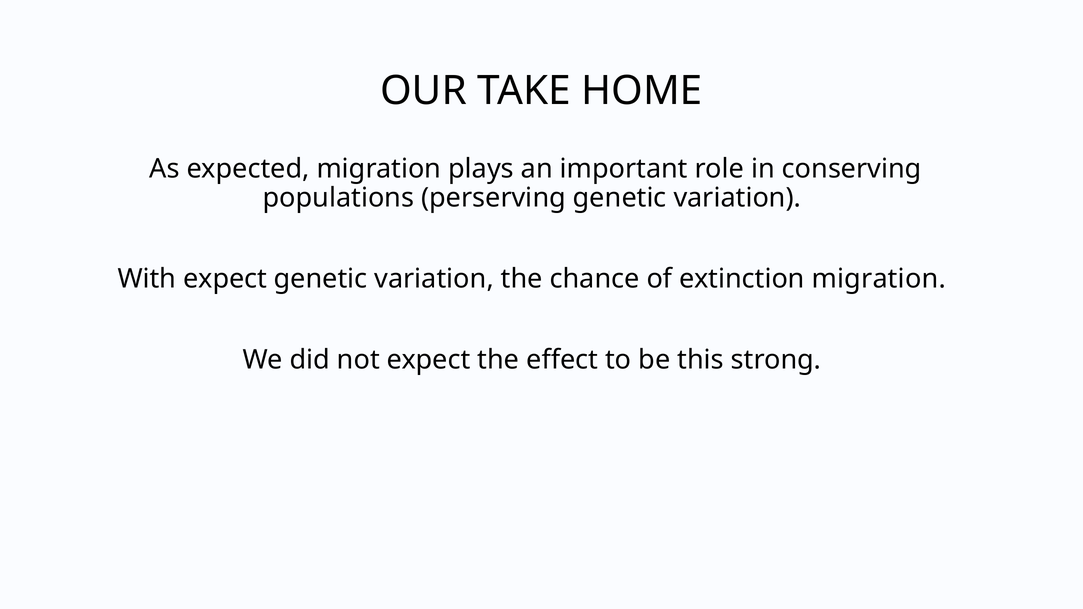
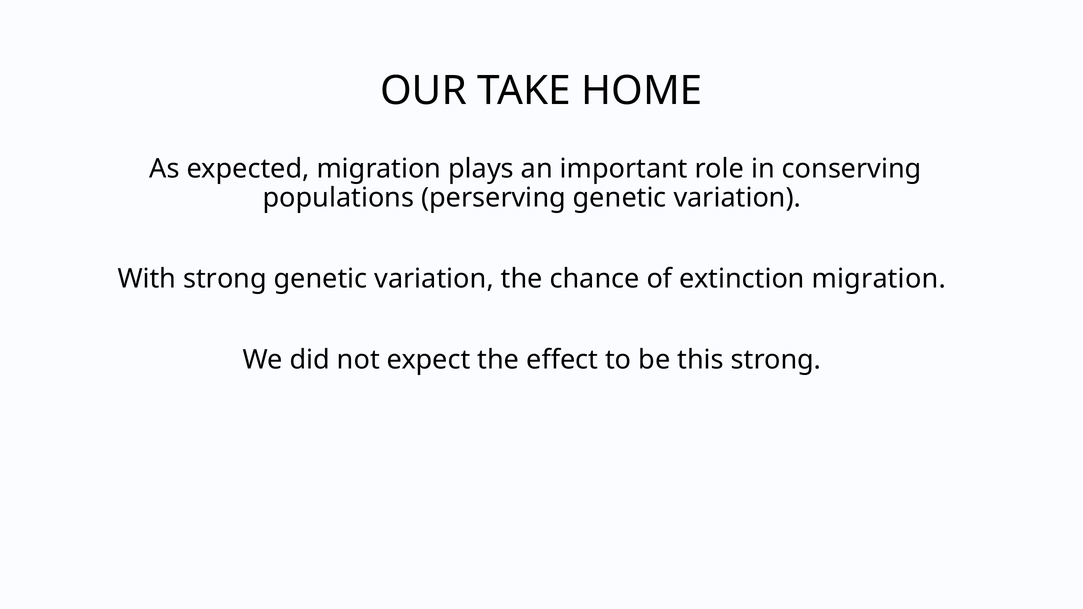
With expect: expect -> strong (225, 279)
